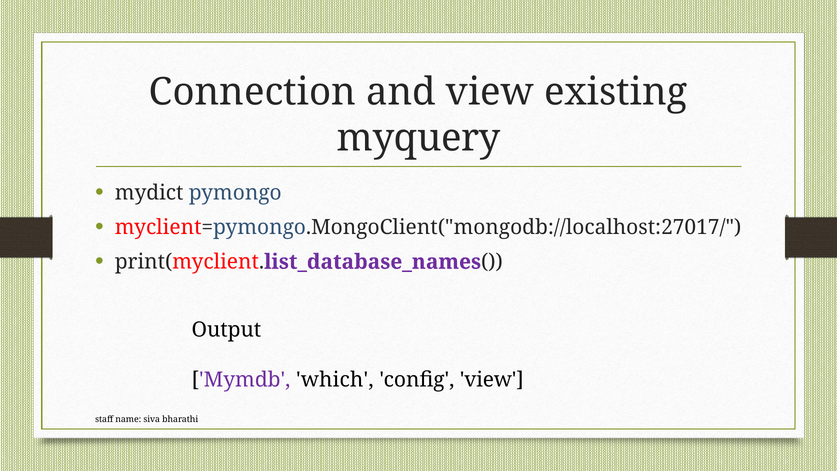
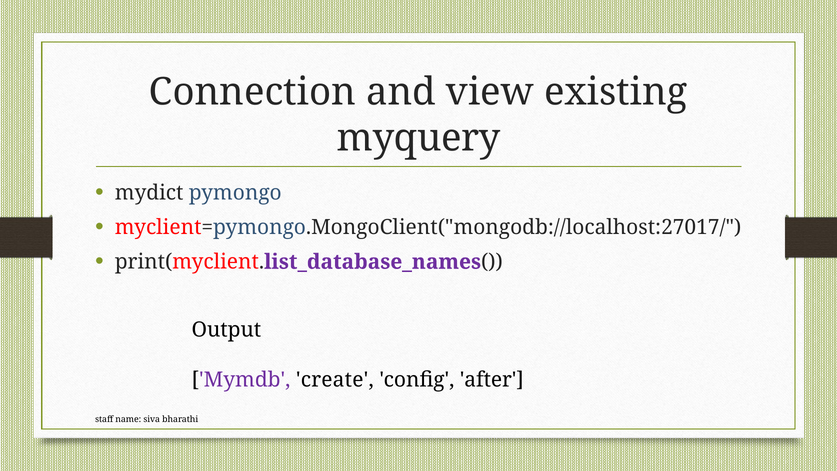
which: which -> create (335, 380)
config view: view -> after (492, 380)
